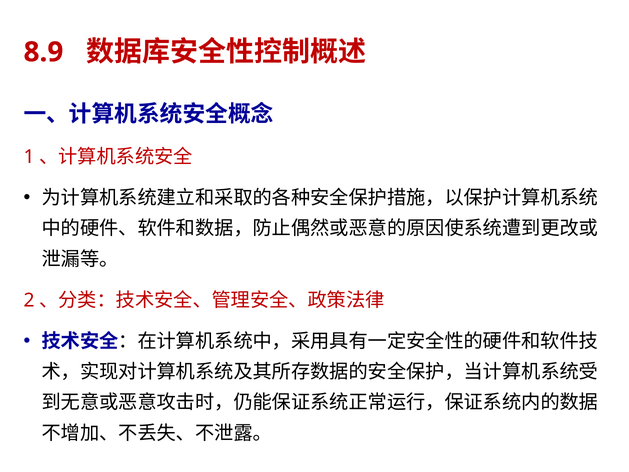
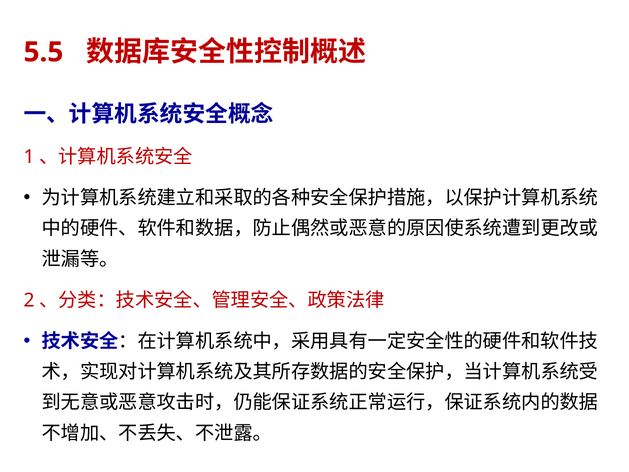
8.9: 8.9 -> 5.5 (43, 52)
